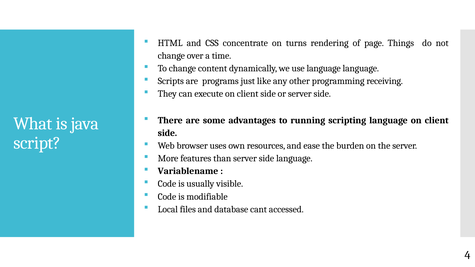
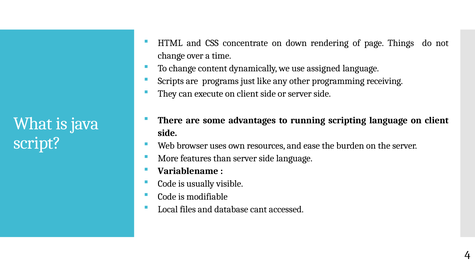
turns: turns -> down (296, 43)
use language: language -> assigned (324, 68)
